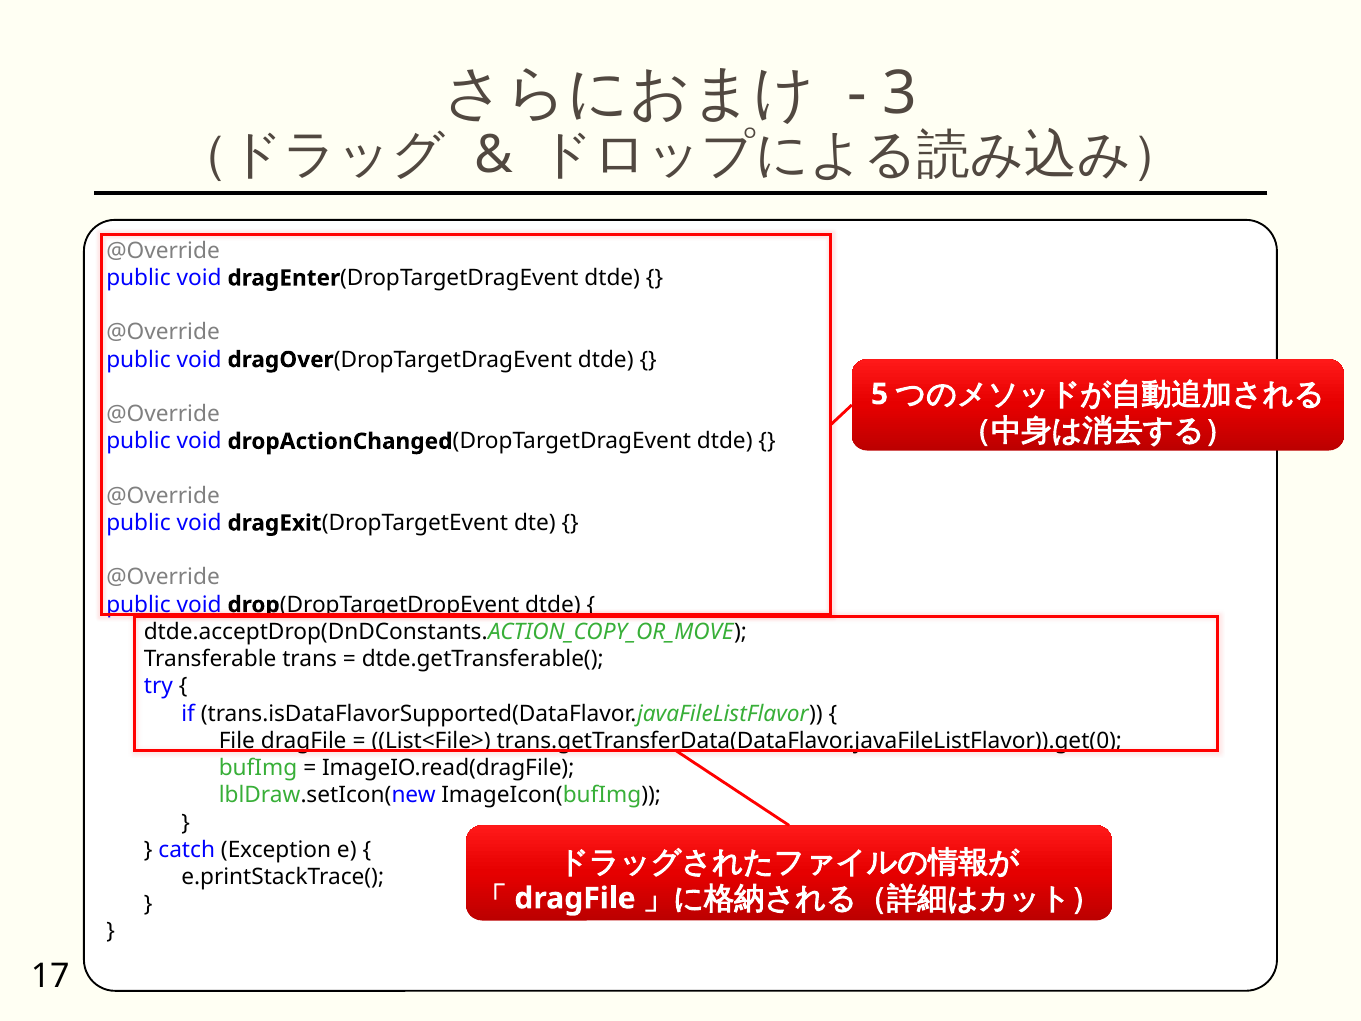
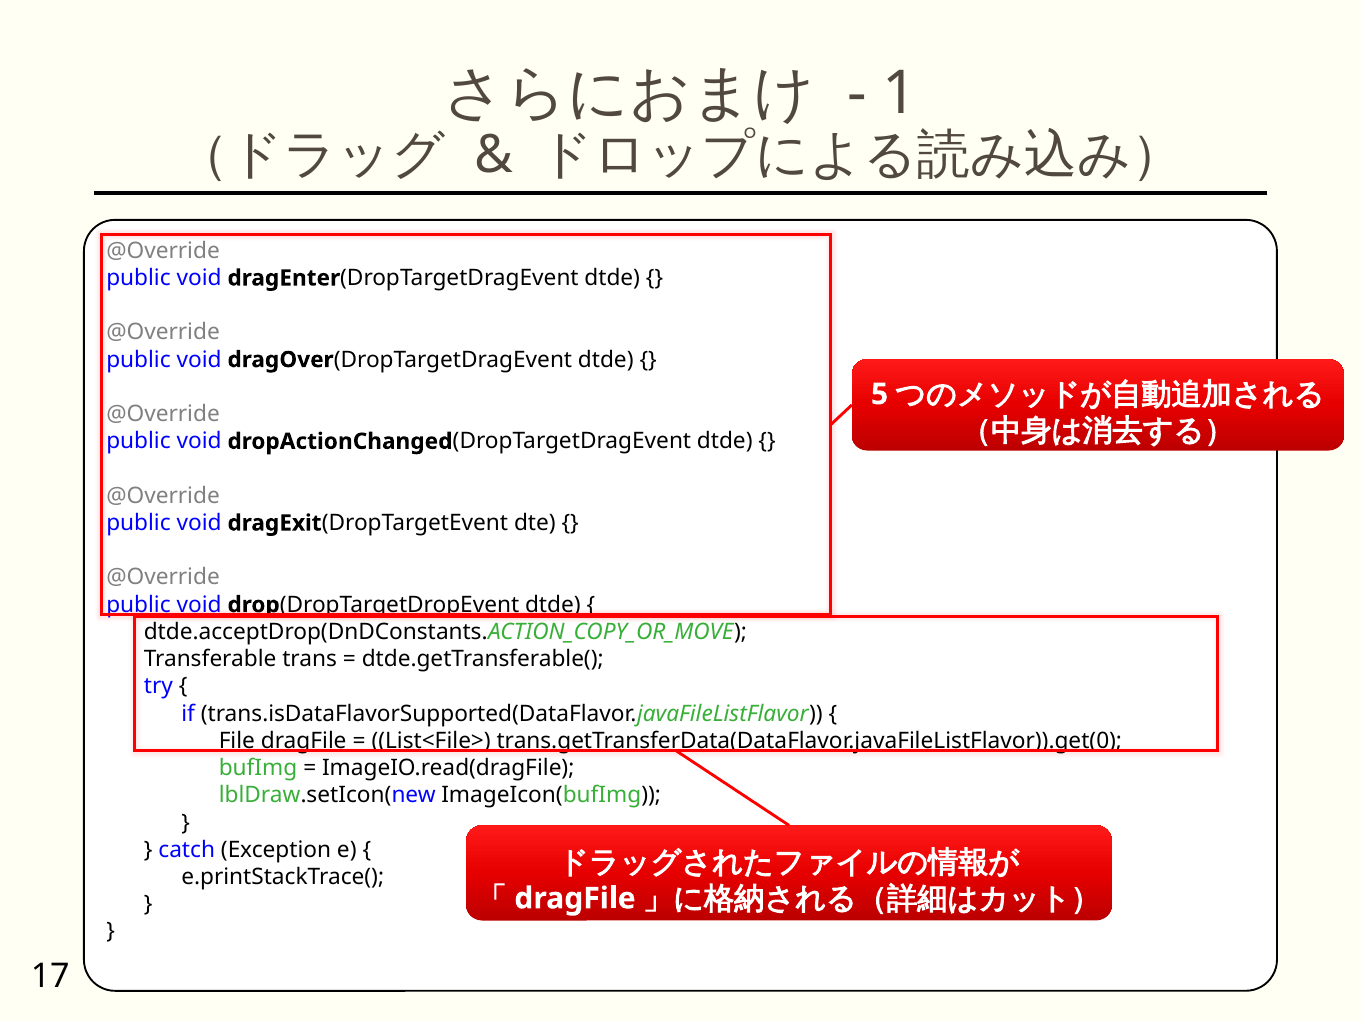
3: 3 -> 1 (900, 94)
